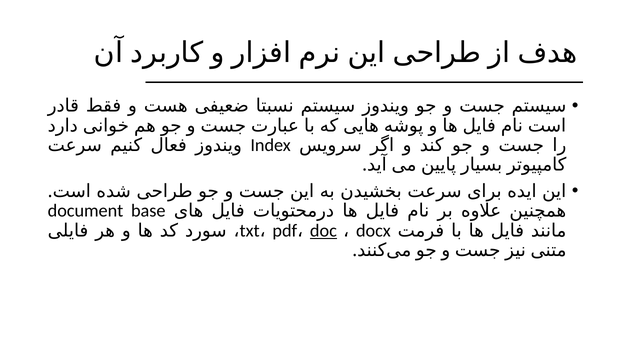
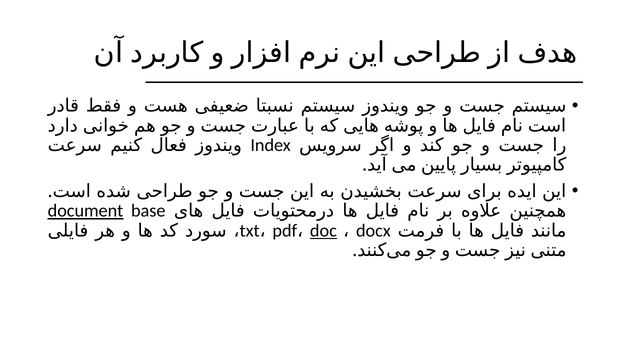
document underline: none -> present (86, 211)
